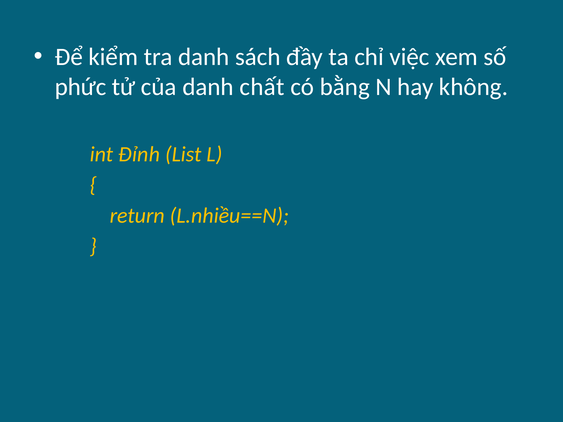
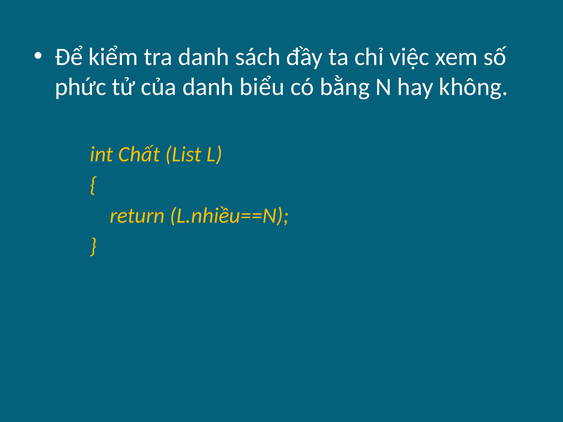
chất: chất -> biểu (262, 87)
Đỉnh: Đỉnh -> Chất (139, 154)
